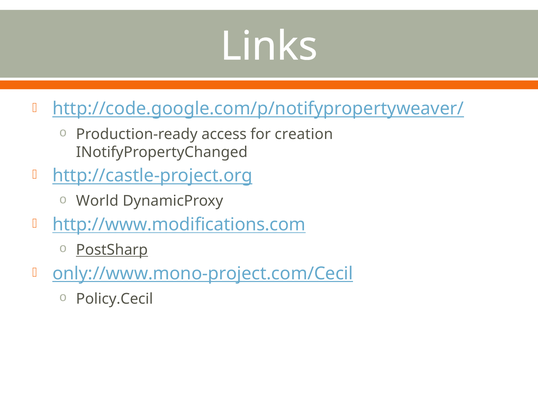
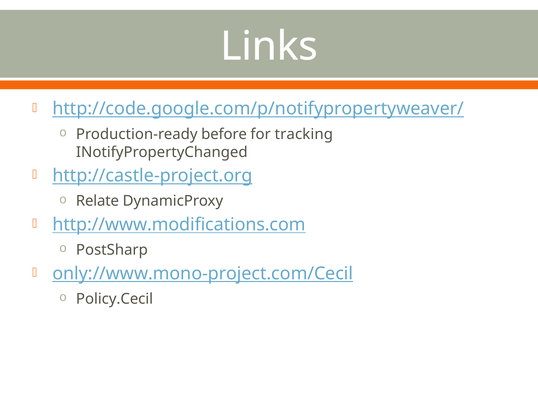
access: access -> before (224, 134)
creation: creation -> tracking (304, 134)
World: World -> Relate (97, 201)
PostSharp underline: present -> none (112, 250)
